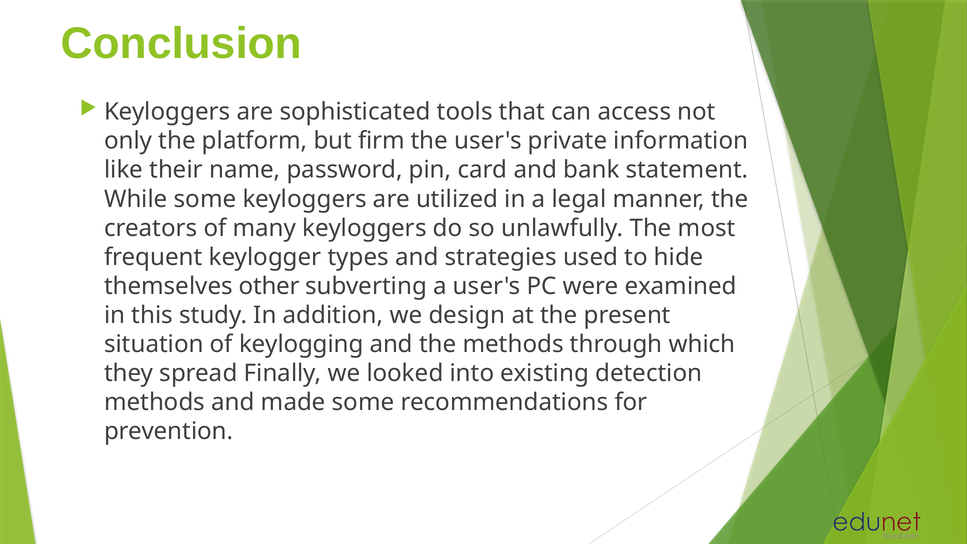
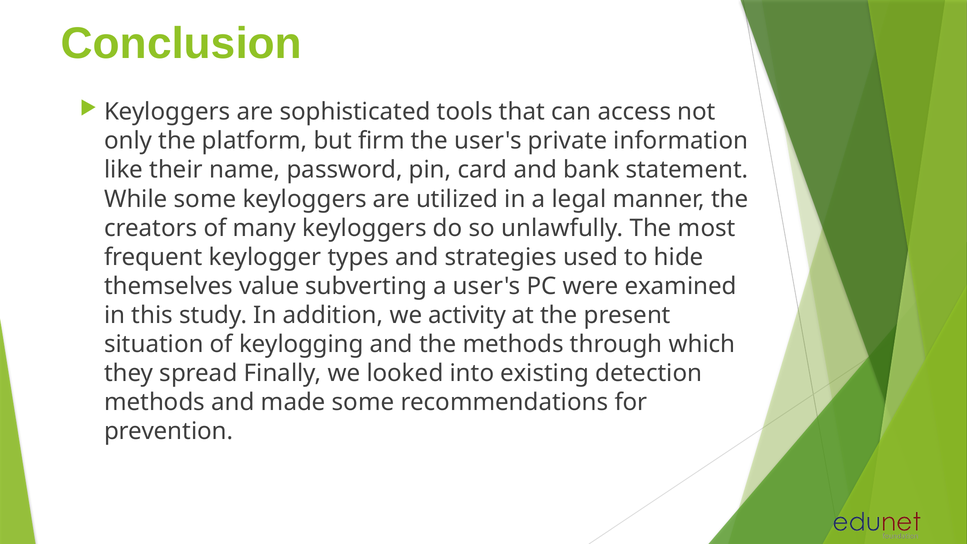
other: other -> value (269, 286)
design: design -> activity (467, 315)
